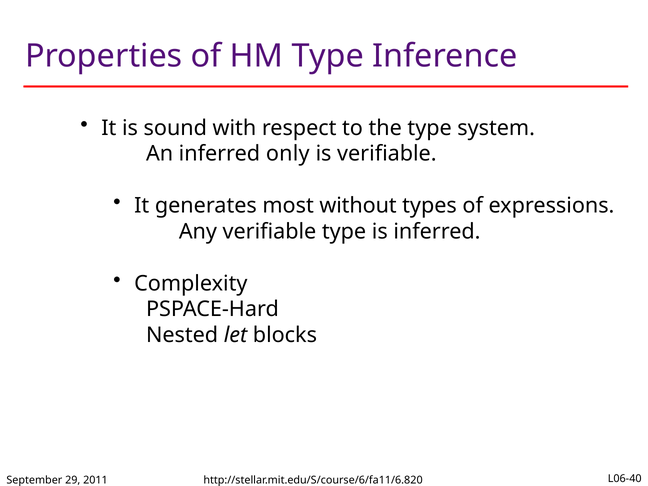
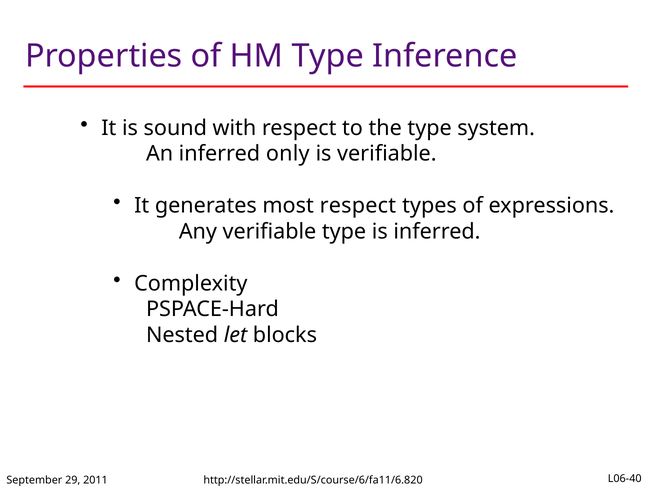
most without: without -> respect (358, 206)
